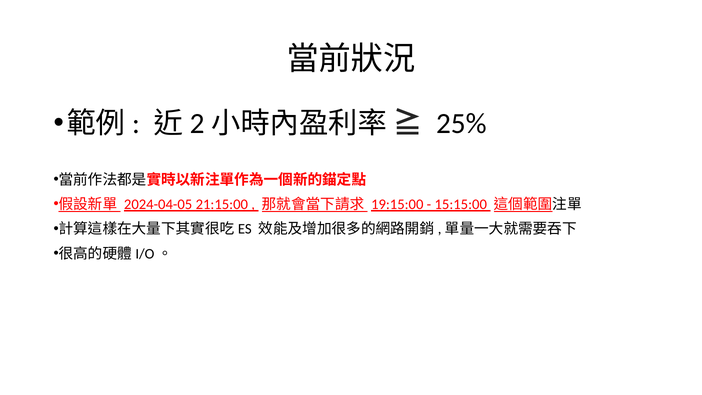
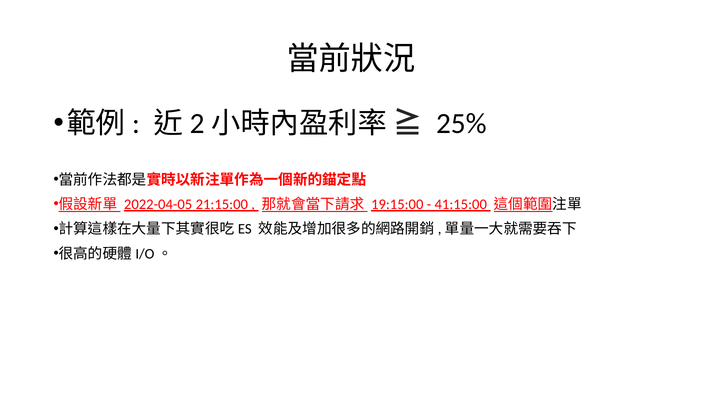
2024-04-05: 2024-04-05 -> 2022-04-05 (158, 204)
15:15:00: 15:15:00 -> 41:15:00 (461, 204)
